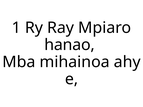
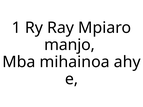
hanao: hanao -> manjo (69, 45)
